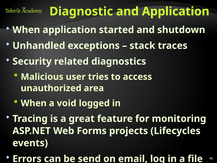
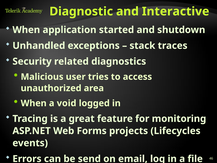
and Application: Application -> Interactive (176, 11)
